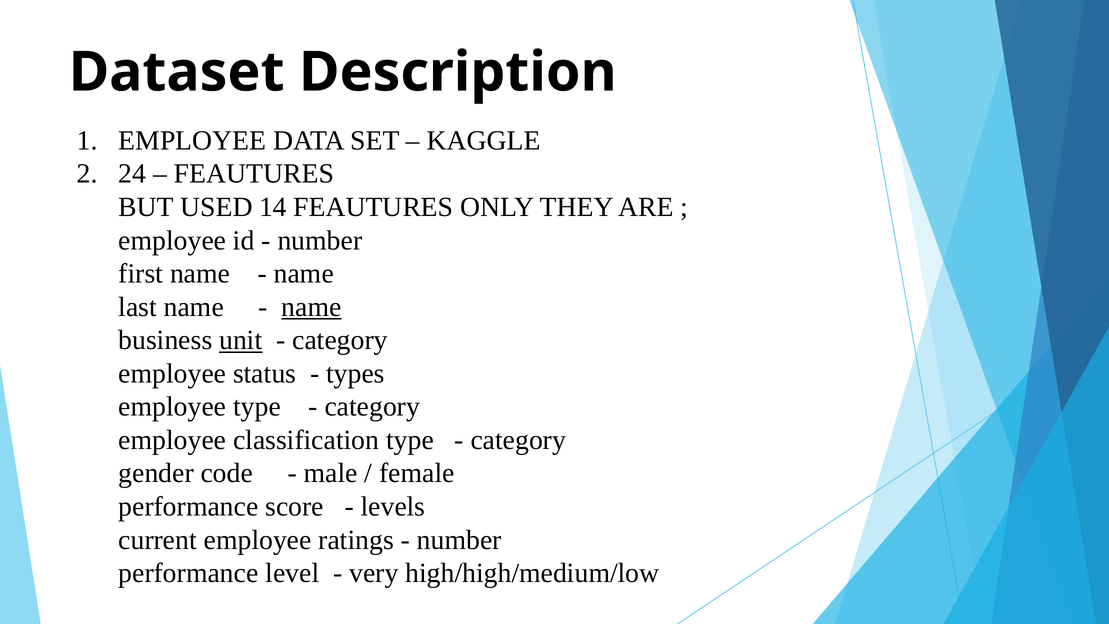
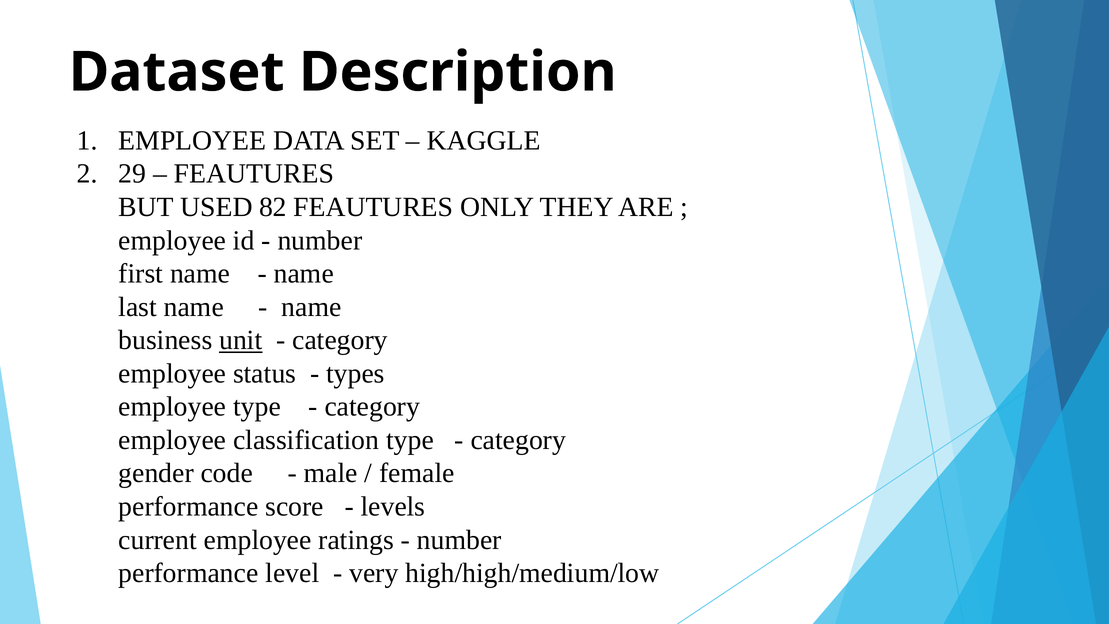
24: 24 -> 29 (132, 174)
14: 14 -> 82 (273, 207)
name underline: present -> none (311, 307)
